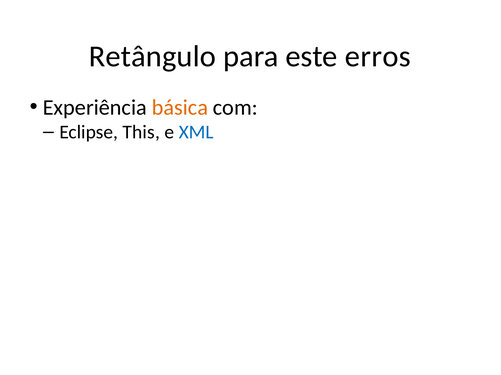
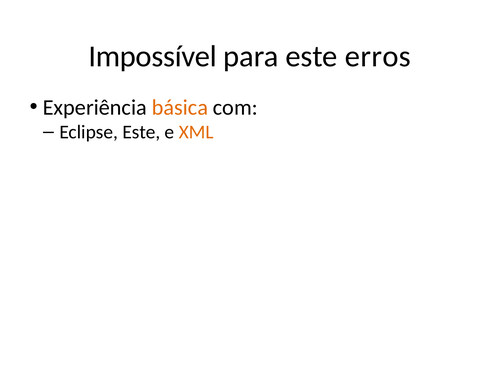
Retângulo: Retângulo -> Impossível (153, 56)
Eclipse This: This -> Este (141, 132)
XML colour: blue -> orange (196, 132)
